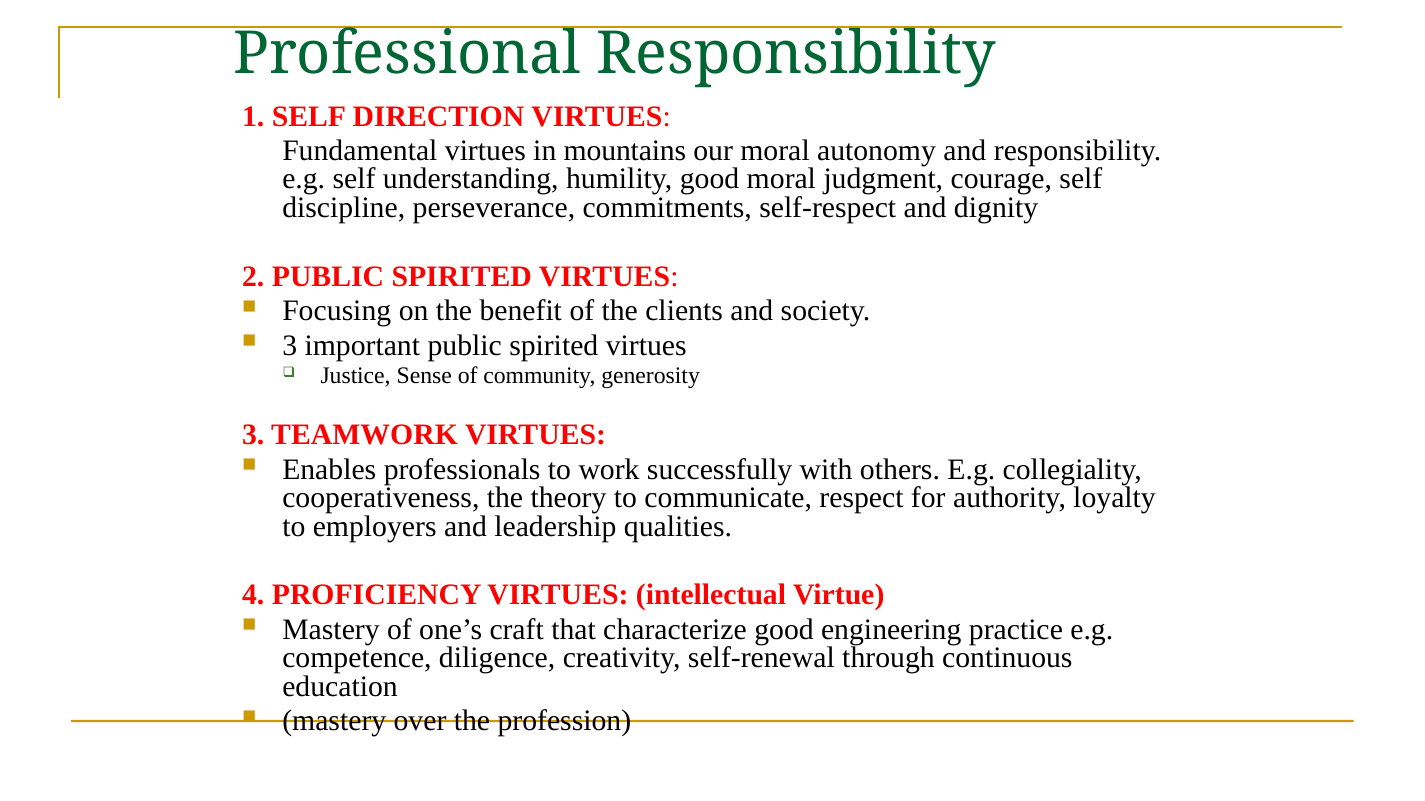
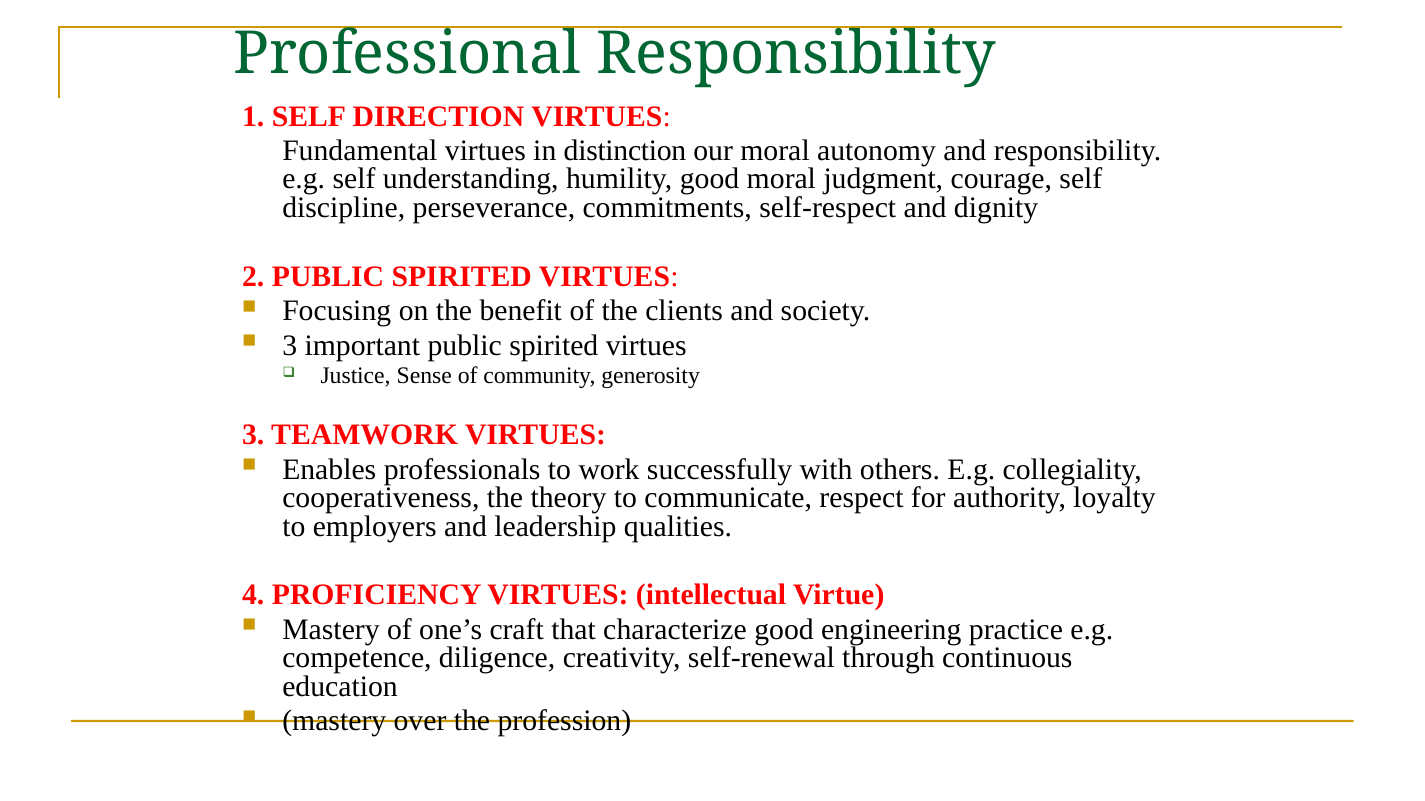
mountains: mountains -> distinction (625, 151)
